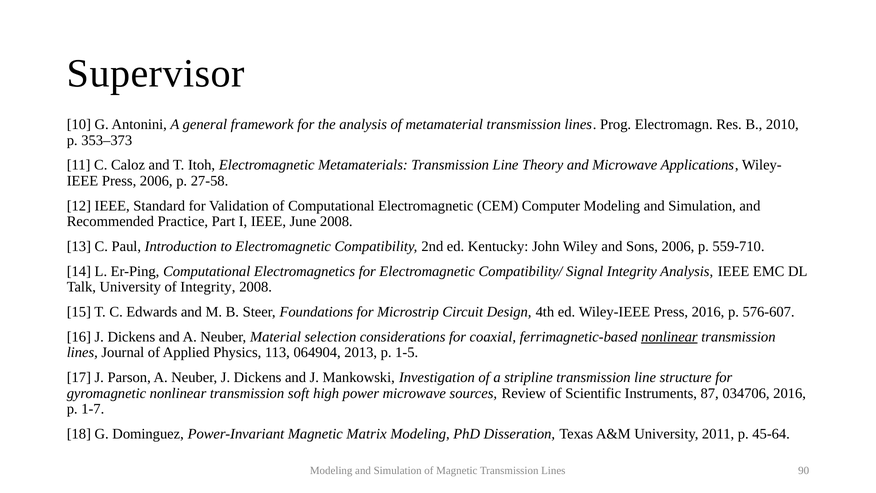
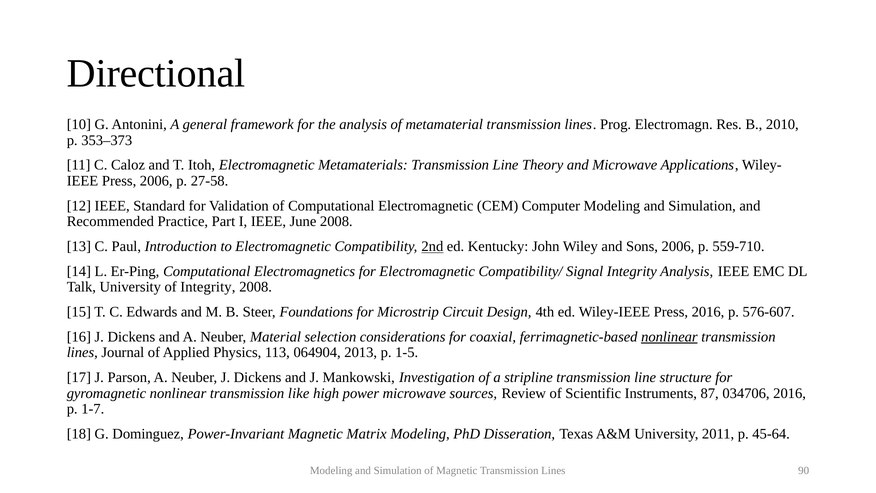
Supervisor: Supervisor -> Directional (156, 74)
2nd underline: none -> present (432, 246)
soft: soft -> like (299, 393)
